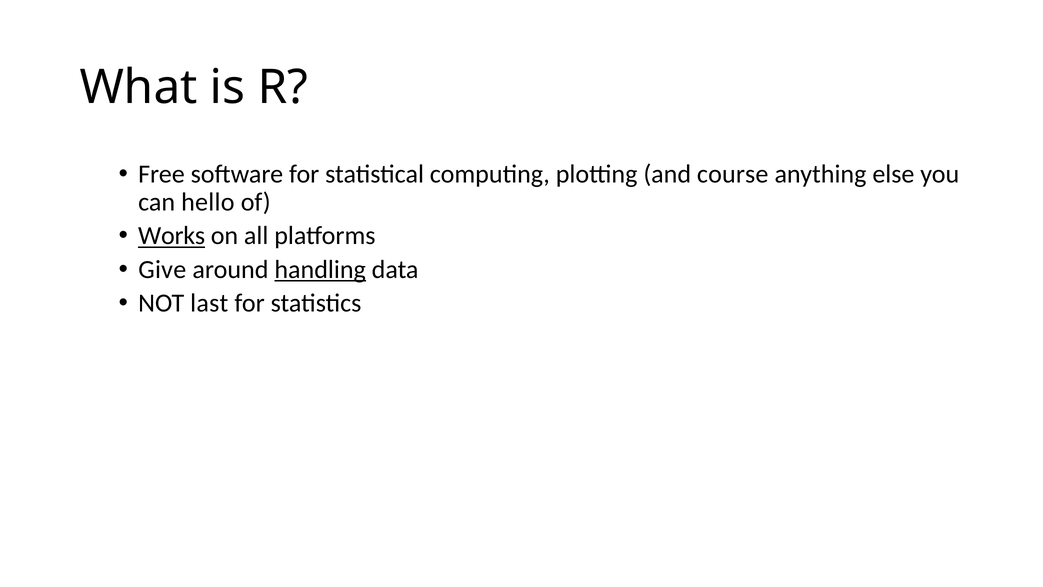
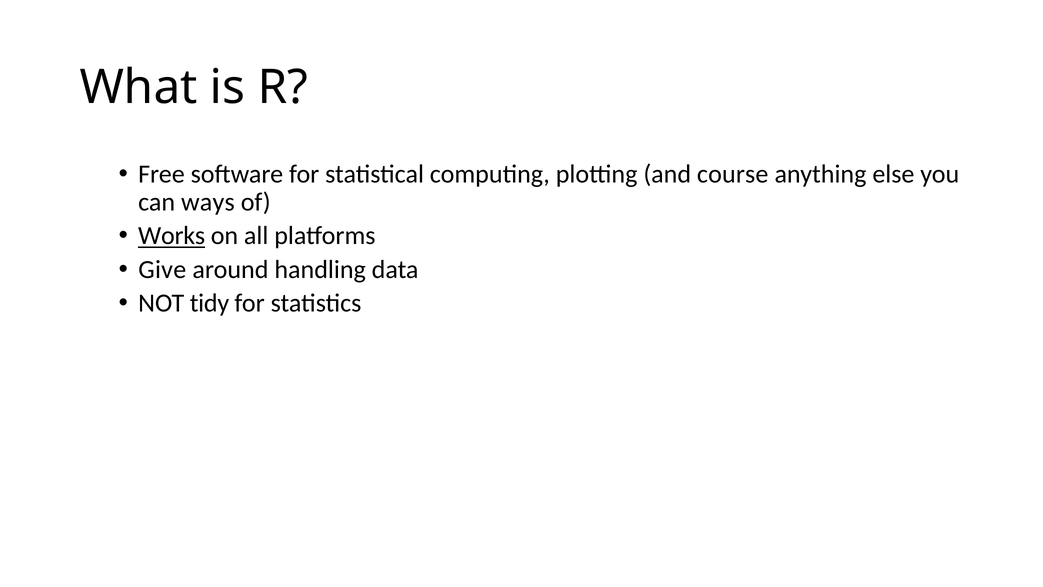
hello: hello -> ways (208, 202)
handling underline: present -> none (320, 269)
last: last -> tidy (209, 303)
